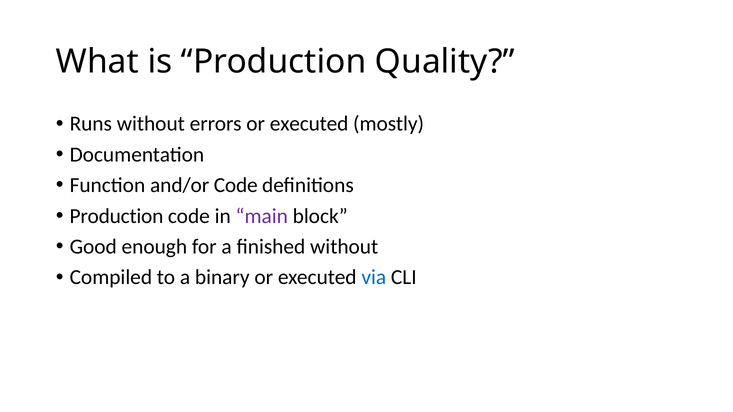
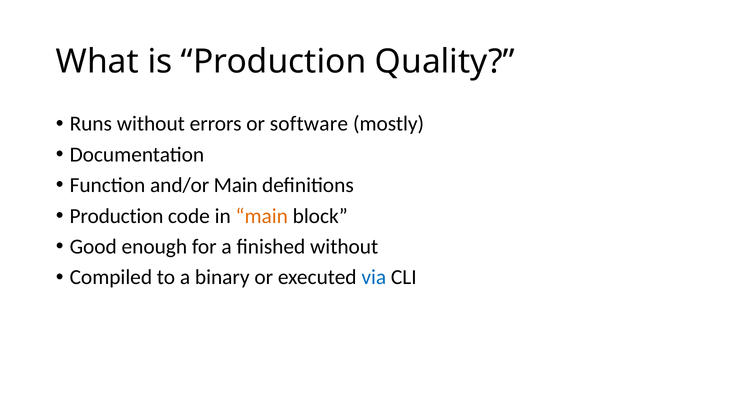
errors or executed: executed -> software (309, 124)
and/or Code: Code -> Main (236, 185)
main colour: purple -> orange (262, 216)
